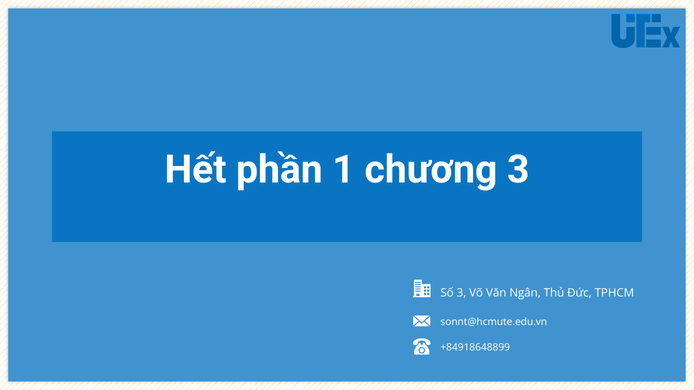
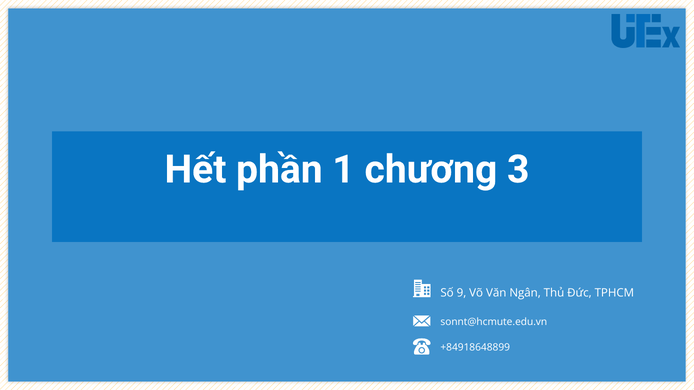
Số 3: 3 -> 9 (461, 293)
